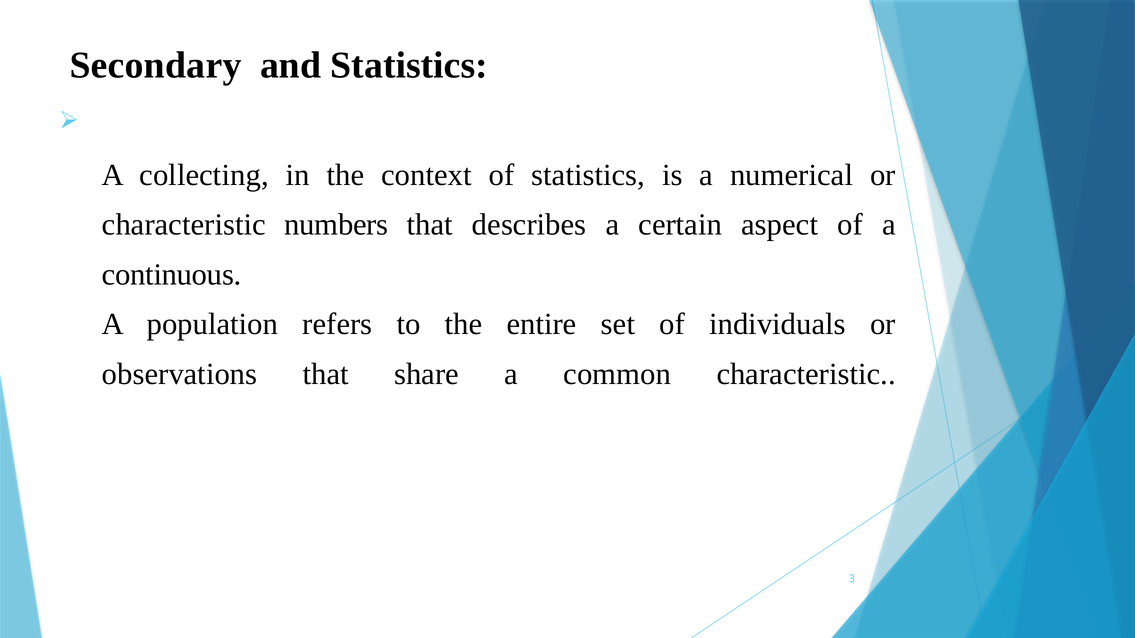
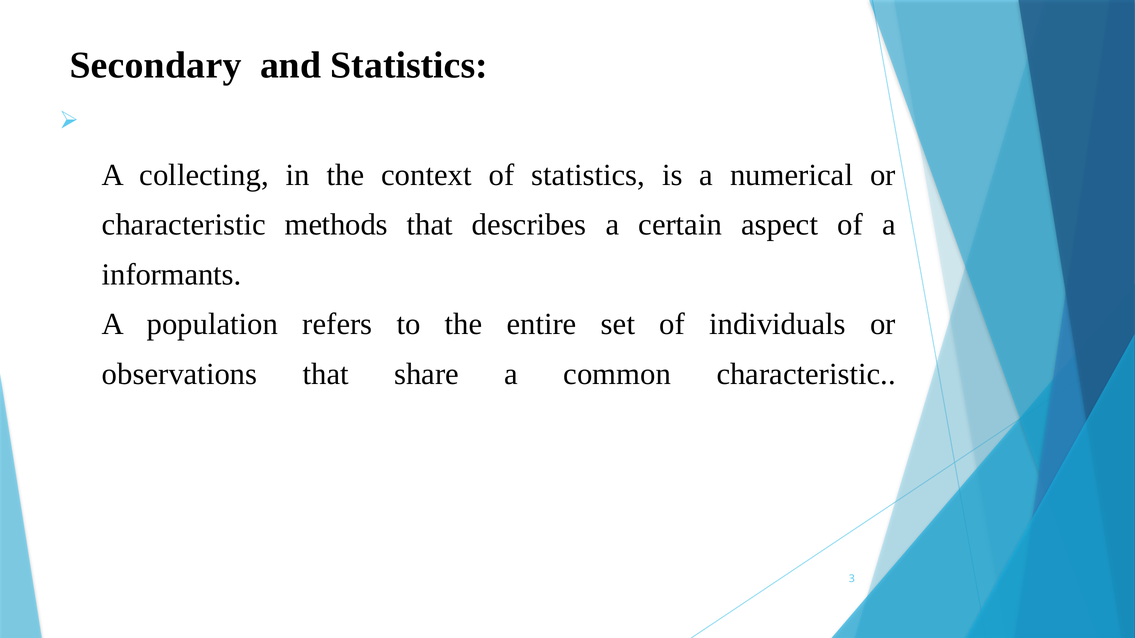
numbers: numbers -> methods (336, 225)
continuous: continuous -> informants (172, 275)
